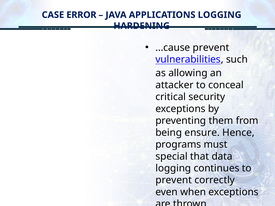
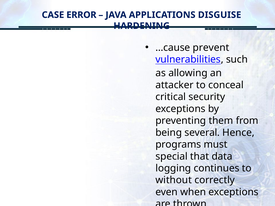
APPLICATIONS LOGGING: LOGGING -> DISGUISE (220, 15)
ensure: ensure -> several (202, 133)
prevent: prevent -> without (174, 180)
